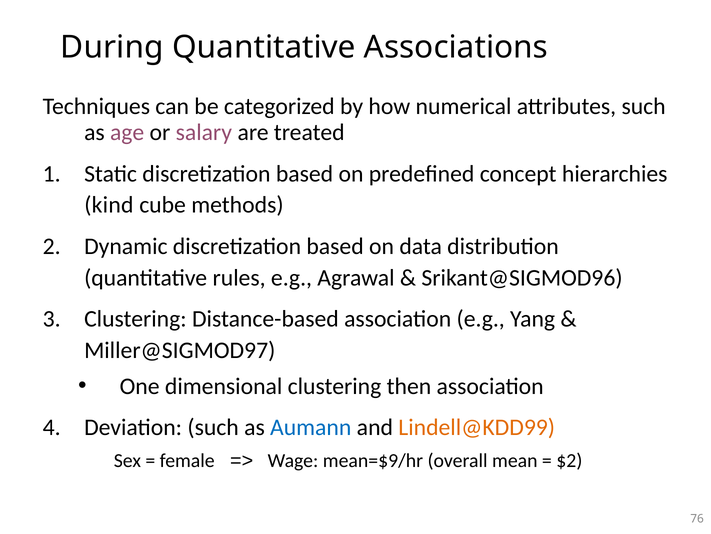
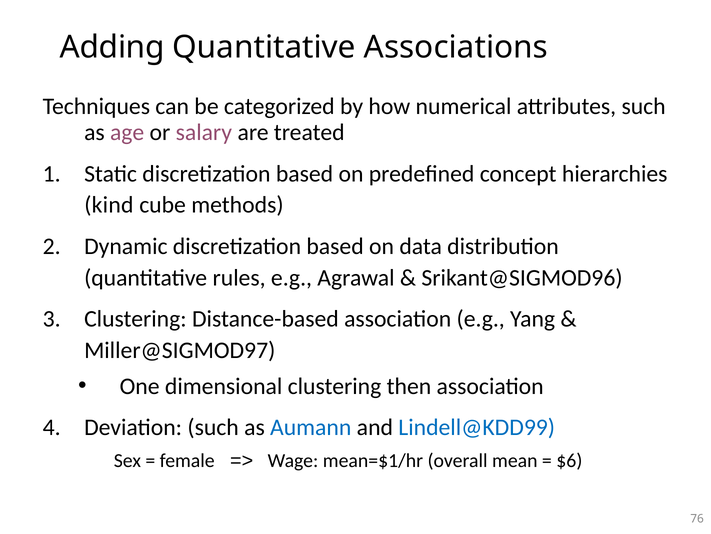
During: During -> Adding (112, 47)
Lindell@KDD99 colour: orange -> blue (477, 427)
mean=$9/hr: mean=$9/hr -> mean=$1/hr (373, 460)
$2: $2 -> $6 (569, 460)
